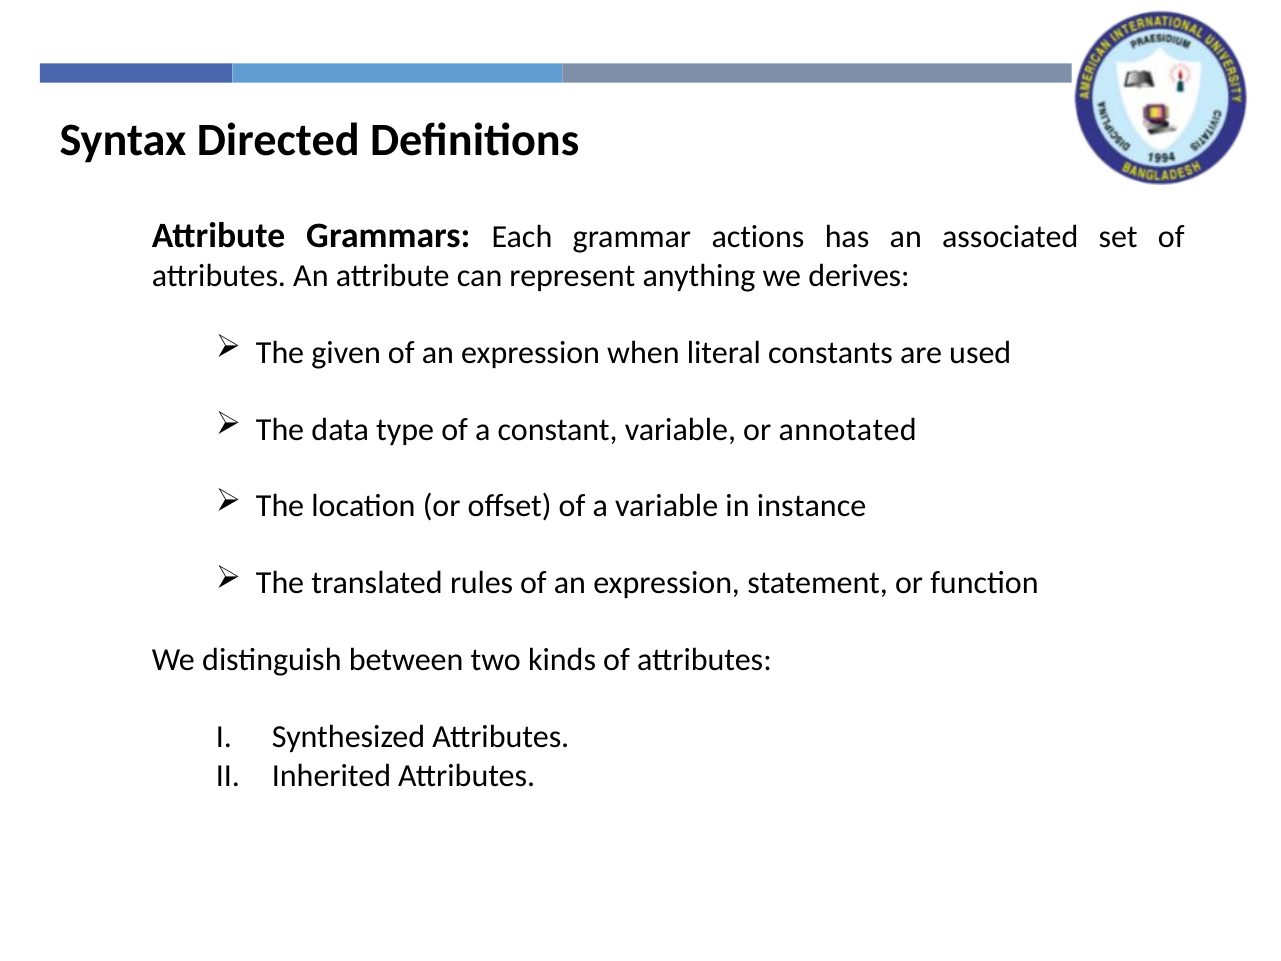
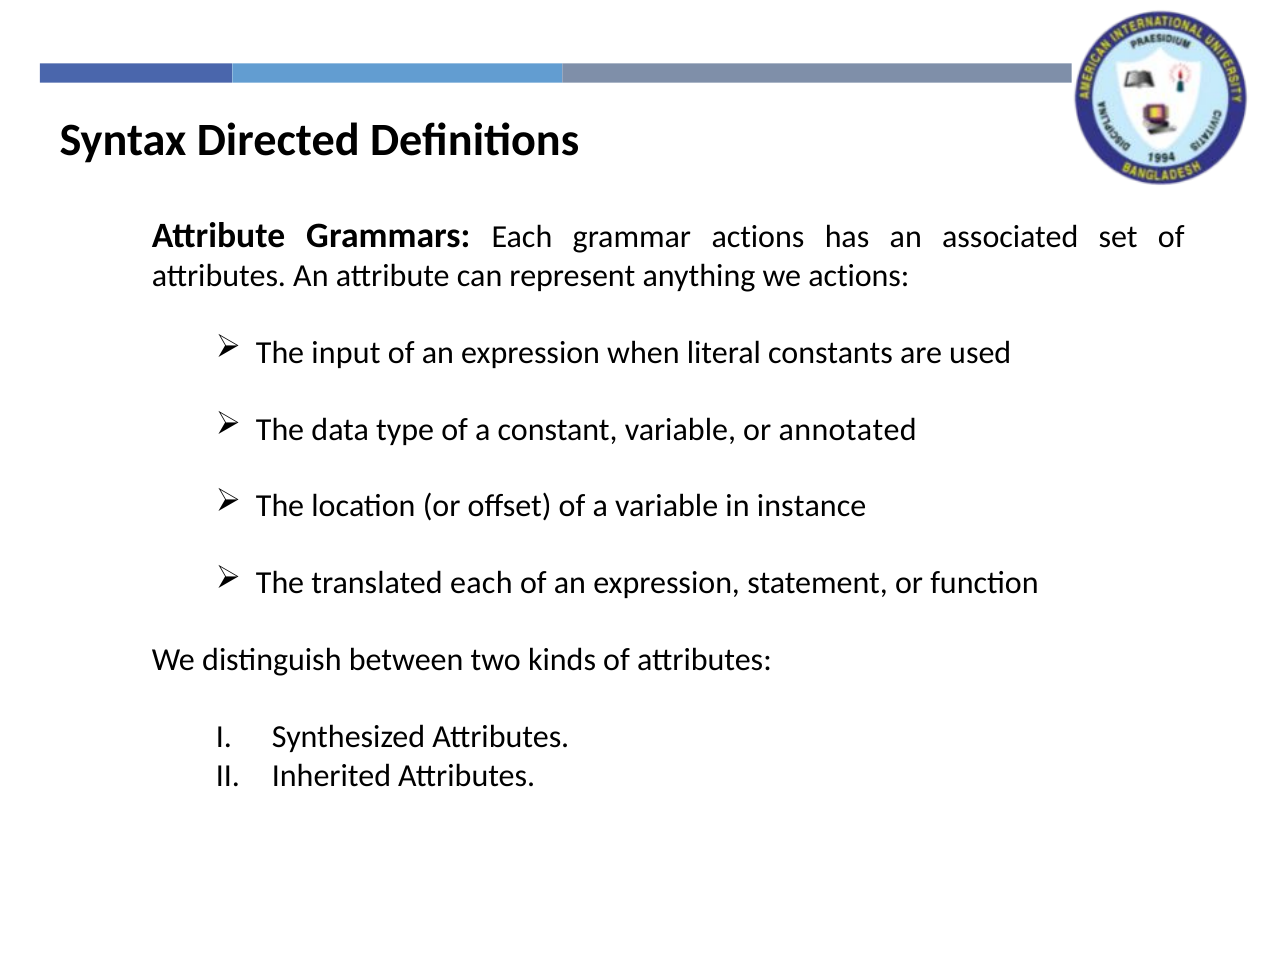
we derives: derives -> actions (859, 276)
given: given -> input (346, 353)
translated rules: rules -> each (481, 583)
